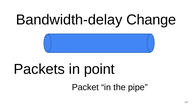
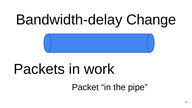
point: point -> work (99, 69)
